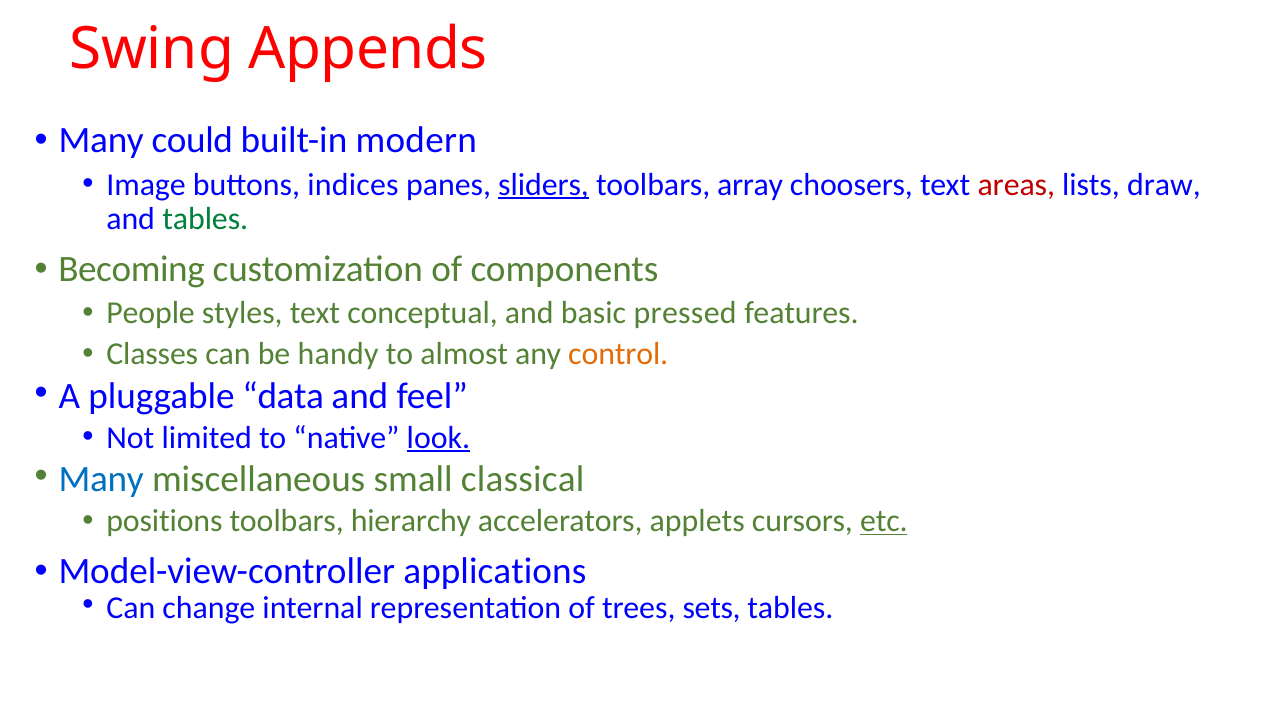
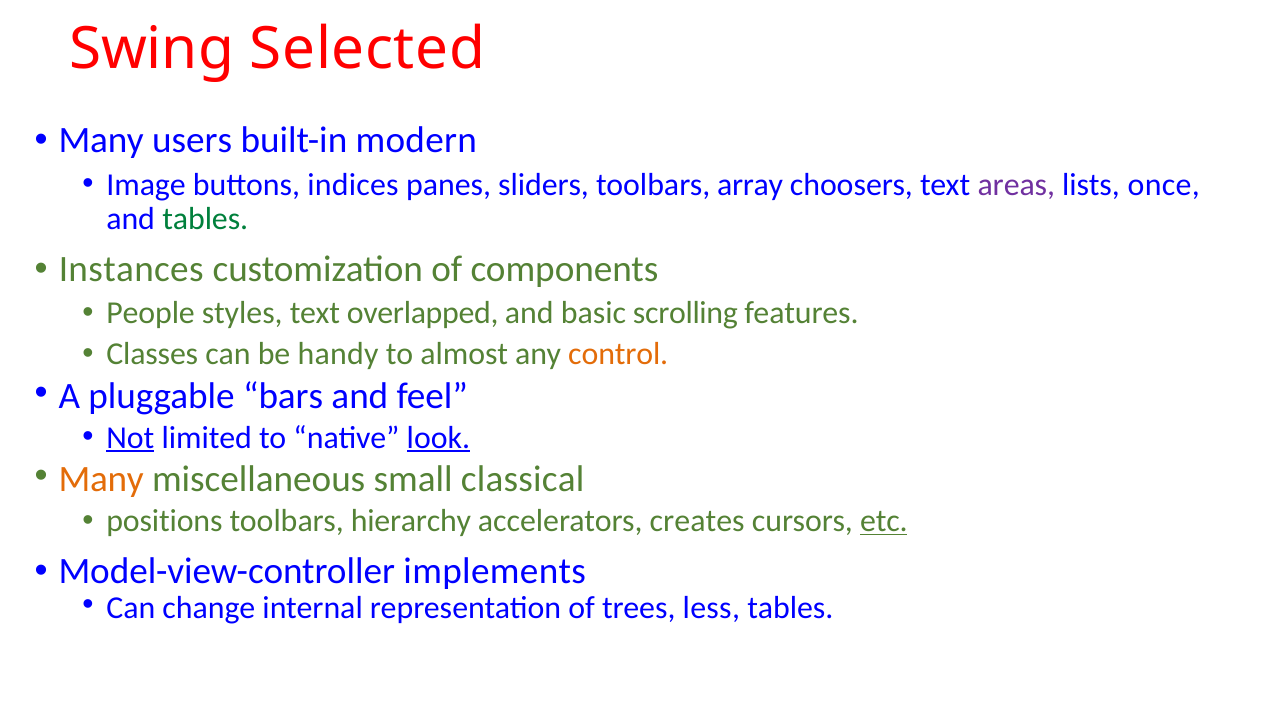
Appends: Appends -> Selected (367, 49)
could: could -> users (192, 141)
sliders underline: present -> none (544, 185)
areas colour: red -> purple (1016, 185)
draw: draw -> once (1164, 185)
Becoming: Becoming -> Instances (131, 269)
conceptual: conceptual -> overlapped (423, 313)
pressed: pressed -> scrolling (685, 313)
data: data -> bars (283, 396)
Not underline: none -> present (130, 438)
Many colour: blue -> orange (101, 479)
applets: applets -> creates (697, 521)
applications: applications -> implements (495, 571)
sets: sets -> less (711, 608)
